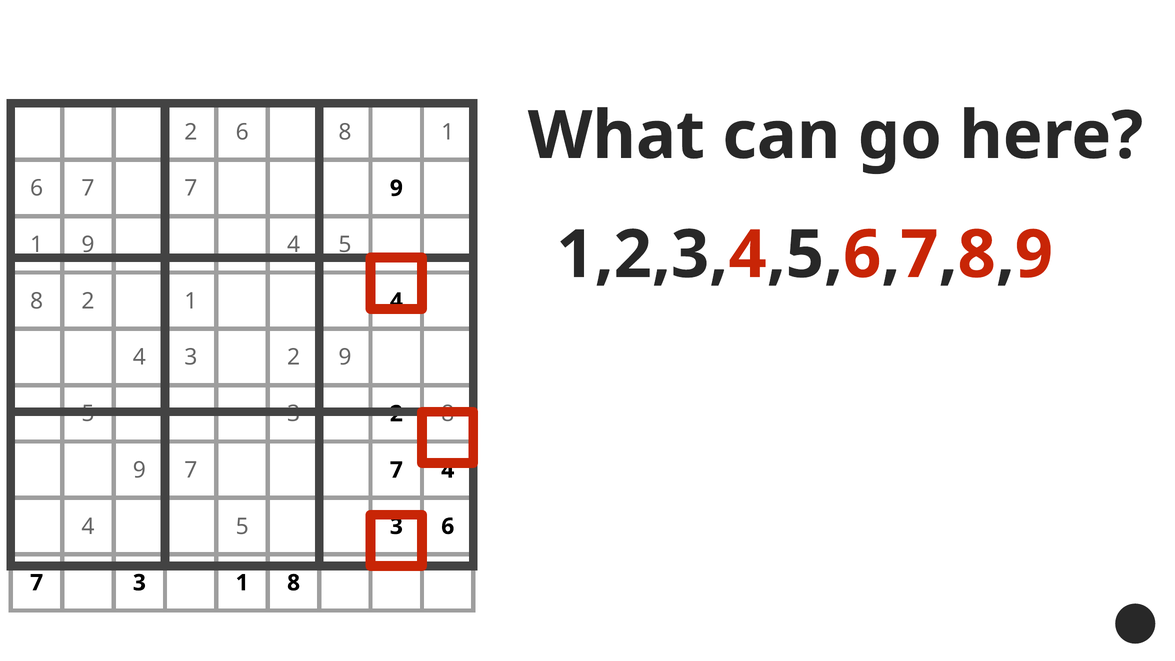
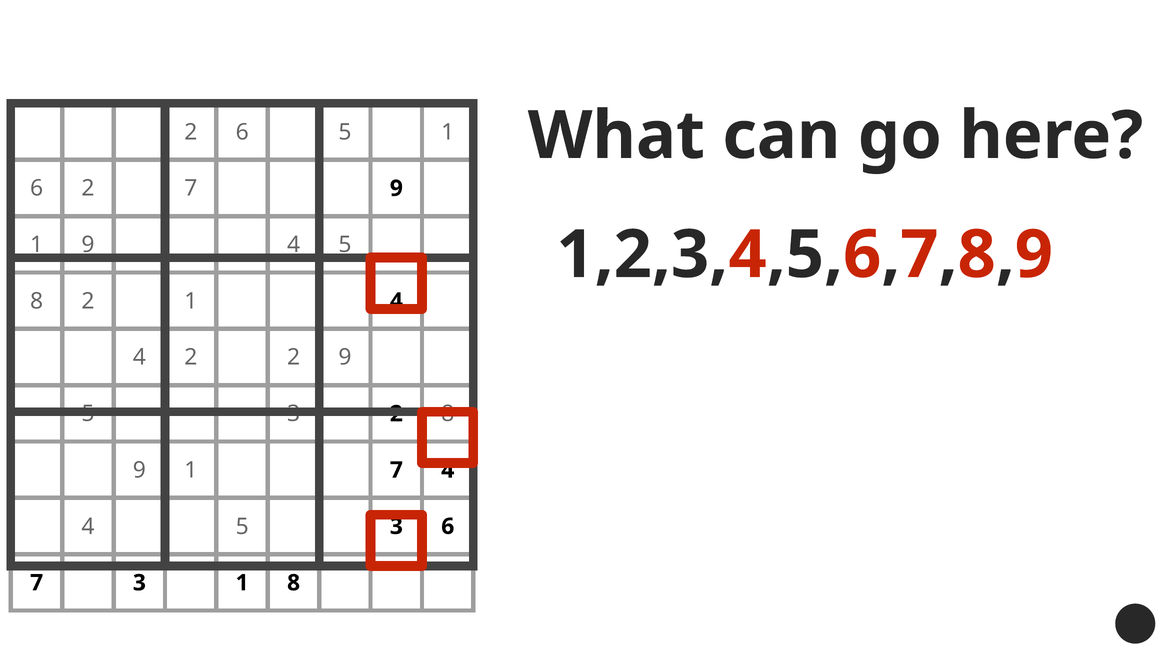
6 8: 8 -> 5 (345, 132)
7: 7 -> 2 (88, 188)
4 3: 3 -> 2 (191, 357)
7: 7 -> 1 (191, 470)
